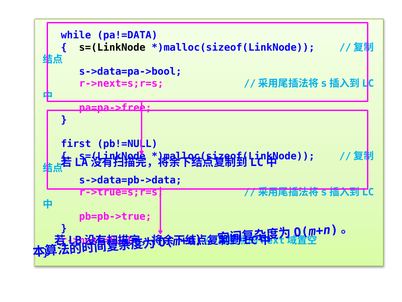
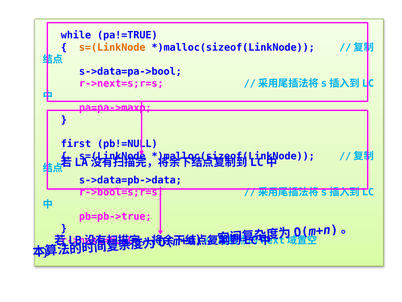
pa!=DATA: pa!=DATA -> pa!=TRUE (127, 35)
s=(LinkNode colour: black -> orange (112, 47)
pa=pa->free: pa=pa->free -> pa=pa->maxp (115, 108)
r->true=s;r=s: r->true=s;r=s -> r->bool=s;r=s (121, 192)
